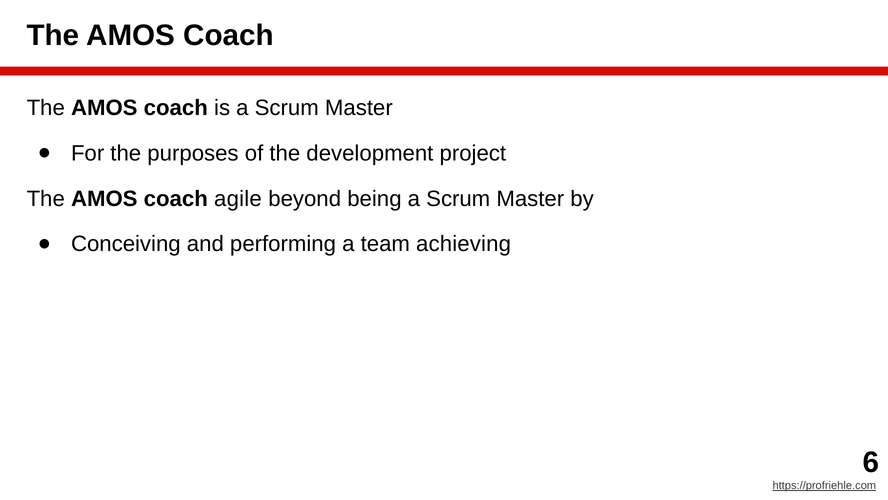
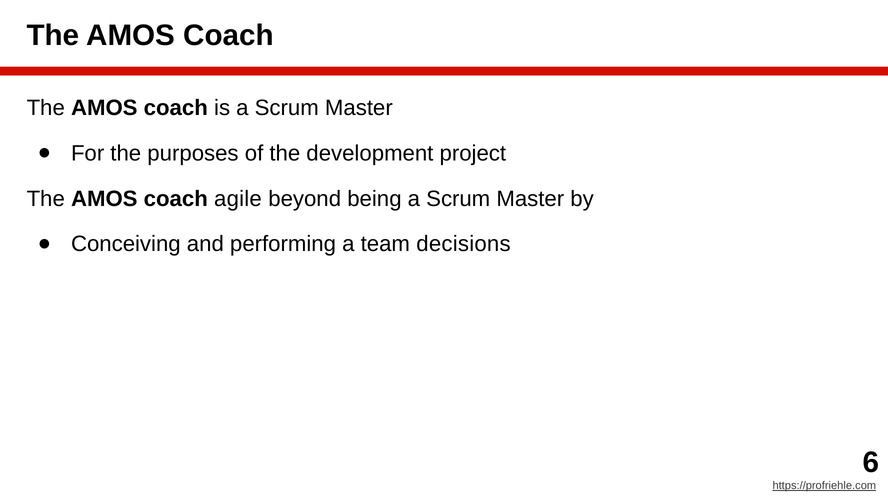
achieving: achieving -> decisions (464, 244)
